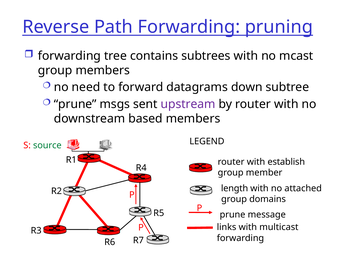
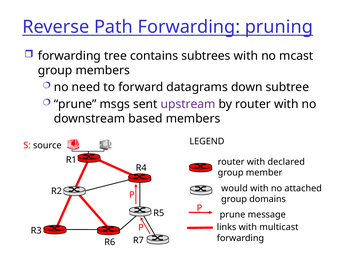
source colour: green -> black (47, 146)
establish: establish -> declared (286, 162)
length: length -> would (234, 188)
